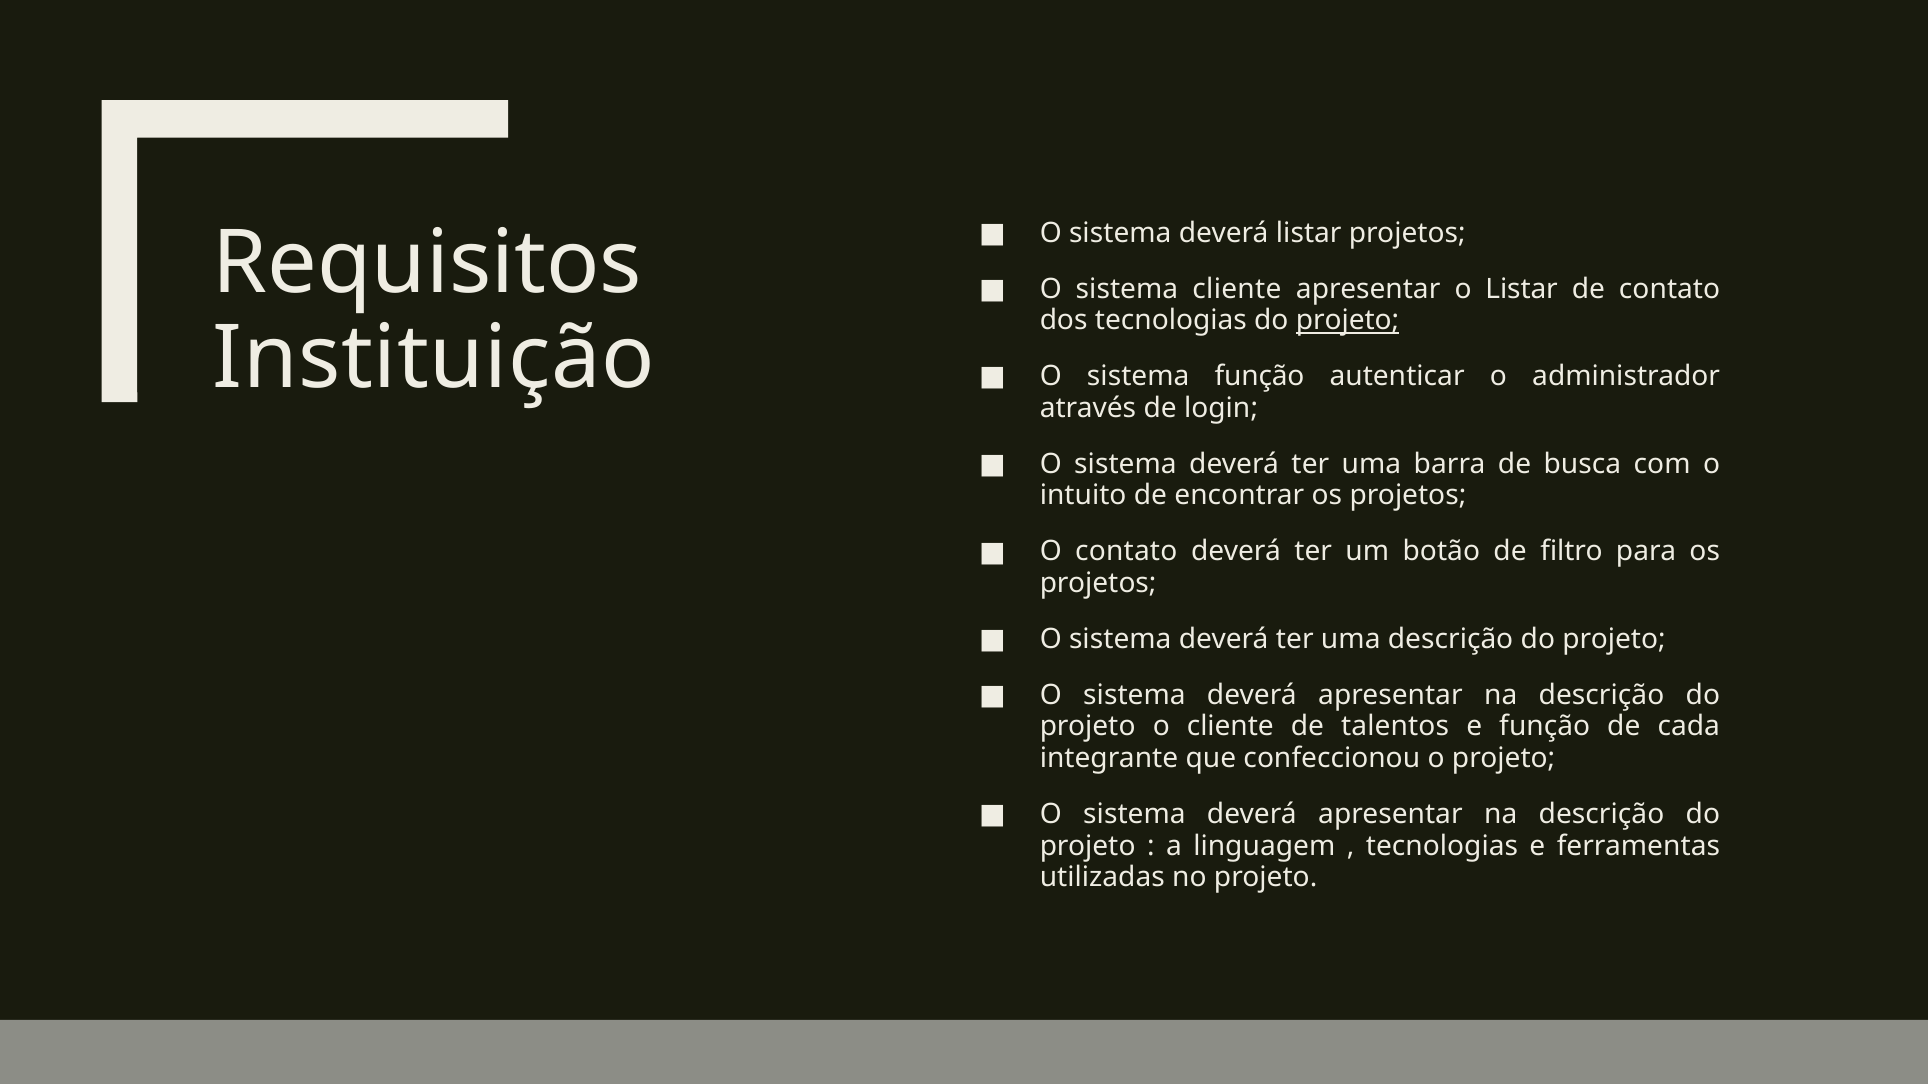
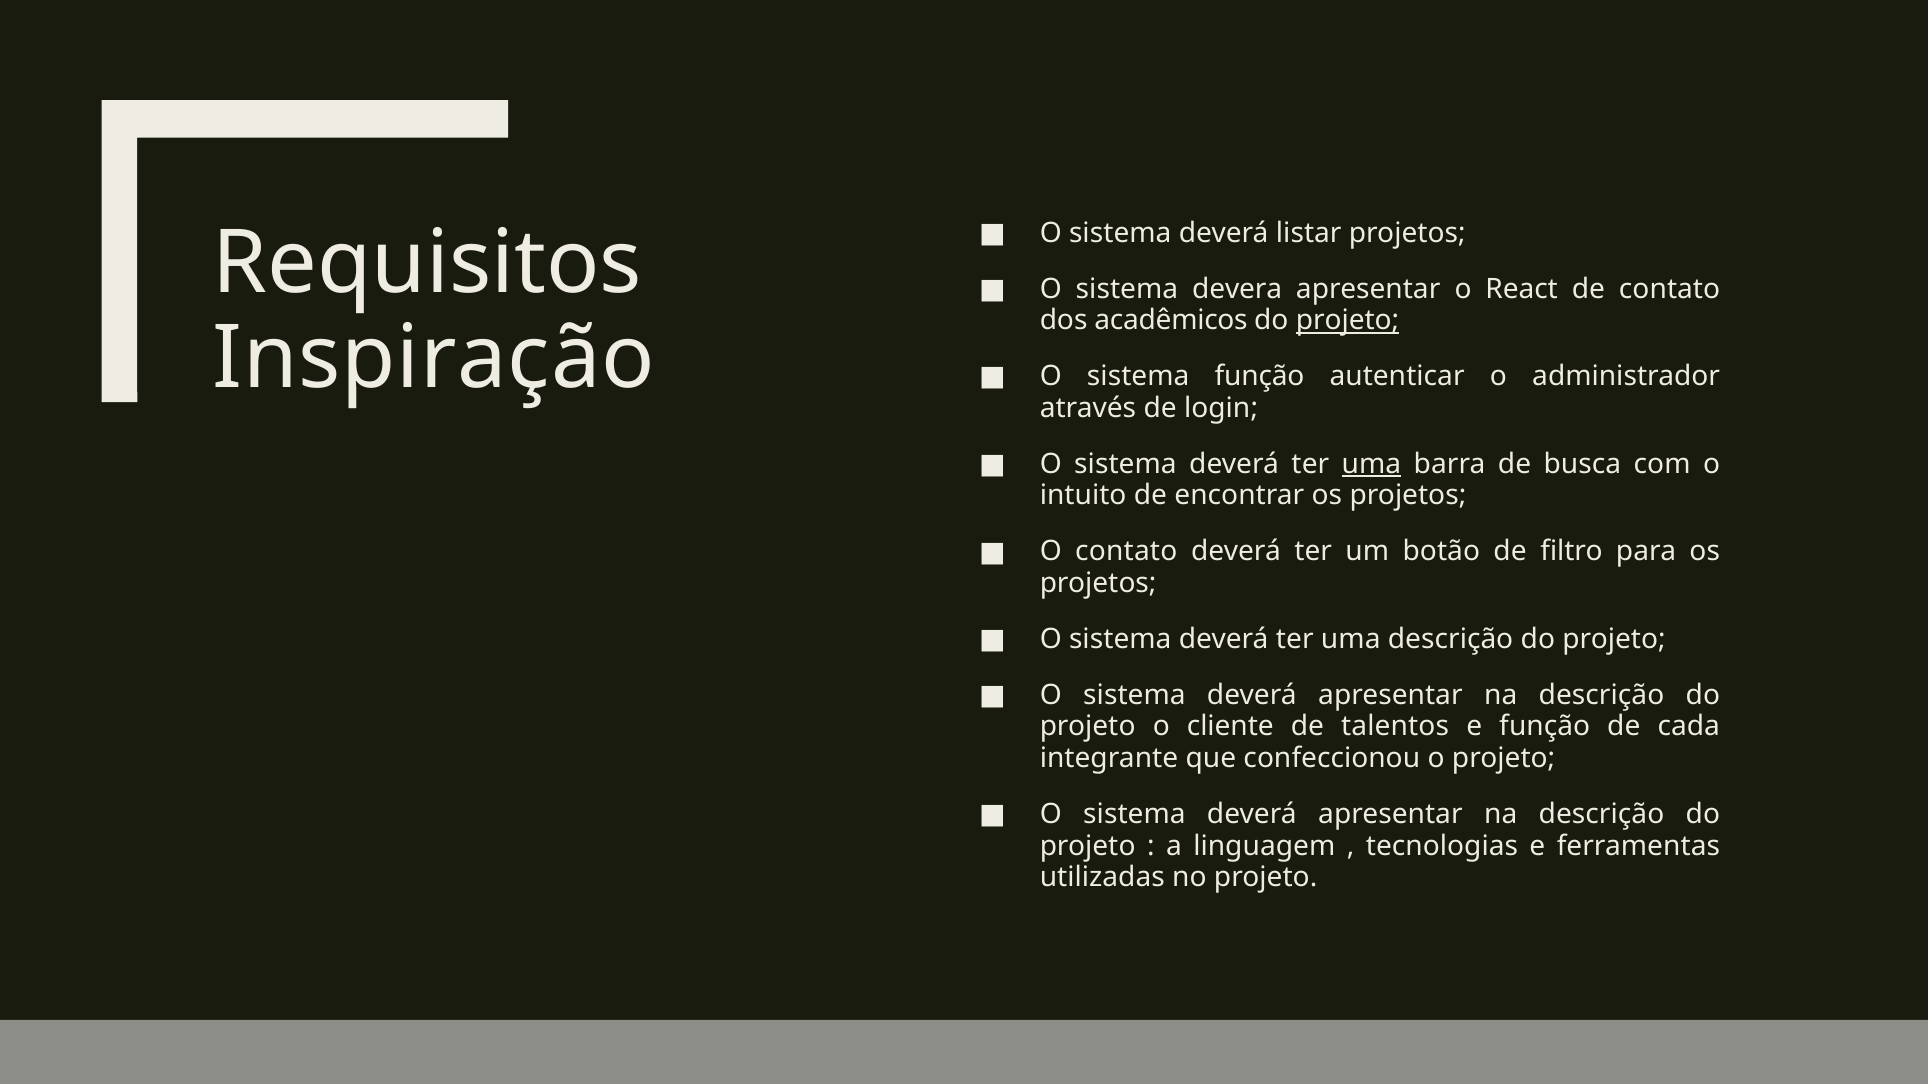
sistema cliente: cliente -> devera (1237, 289)
o Listar: Listar -> React (1522, 289)
dos tecnologias: tecnologias -> acadêmicos (1171, 321)
Instituição: Instituição -> Inspiração (434, 358)
uma underline: none -> present (1371, 464)
